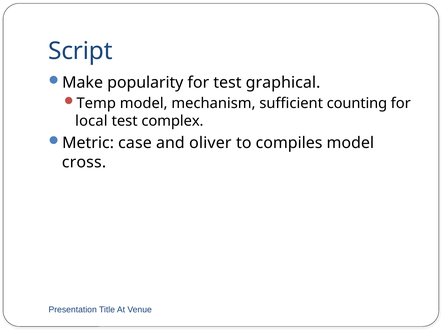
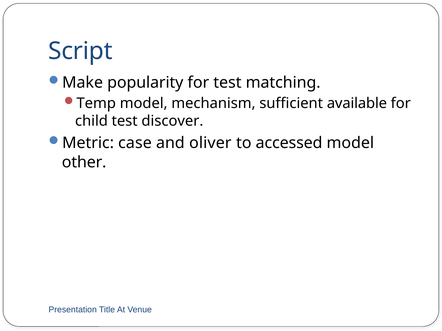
graphical: graphical -> matching (283, 83)
counting: counting -> available (357, 103)
local: local -> child (91, 121)
complex: complex -> discover (172, 121)
compiles: compiles -> accessed (289, 143)
cross: cross -> other (84, 162)
